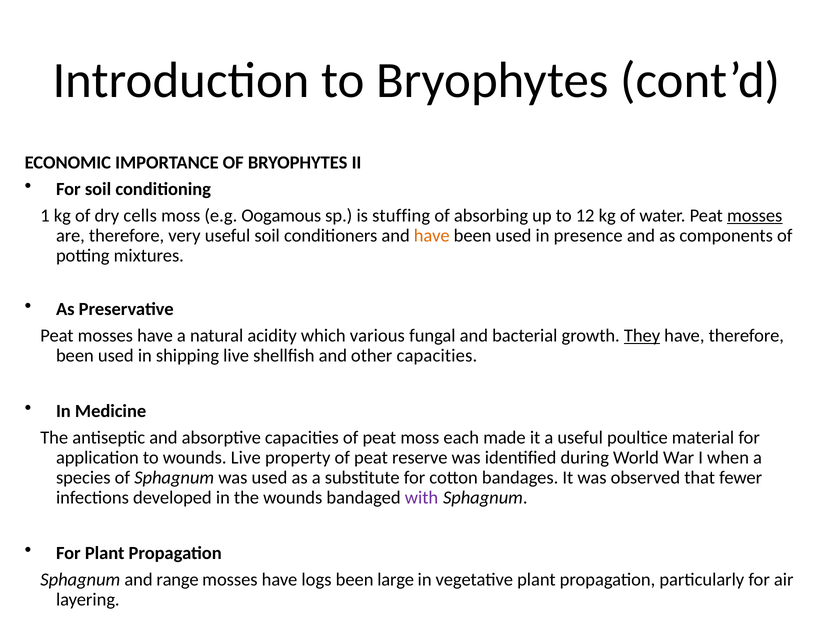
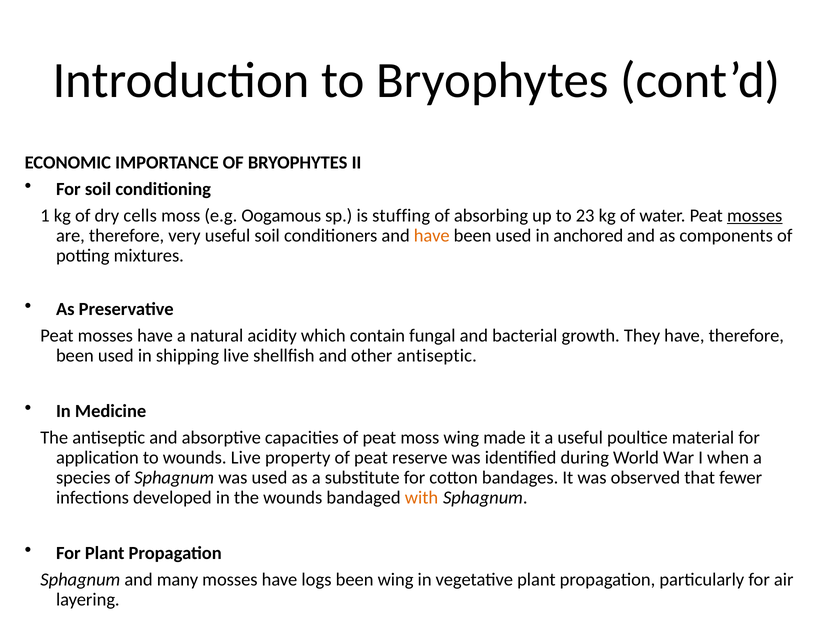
12: 12 -> 23 (585, 216)
presence: presence -> anchored (588, 236)
various: various -> contain (377, 336)
They underline: present -> none (642, 336)
other capacities: capacities -> antiseptic (437, 356)
moss each: each -> wing (461, 438)
with colour: purple -> orange (422, 498)
range: range -> many (177, 580)
been large: large -> wing (396, 580)
